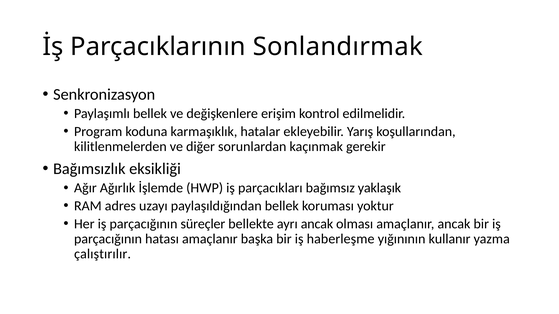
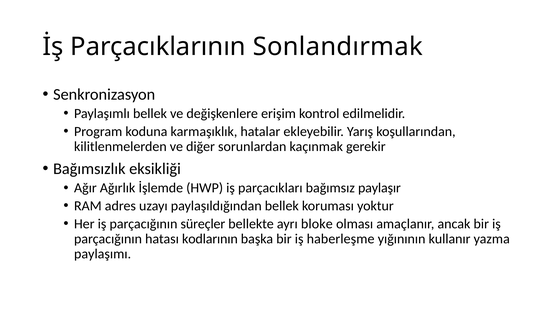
yaklaşık: yaklaşık -> paylaşır (379, 188)
ayrı ancak: ancak -> bloke (317, 224)
hatası amaçlanır: amaçlanır -> kodlarının (210, 239)
çalıştırılır: çalıştırılır -> paylaşımı (103, 254)
